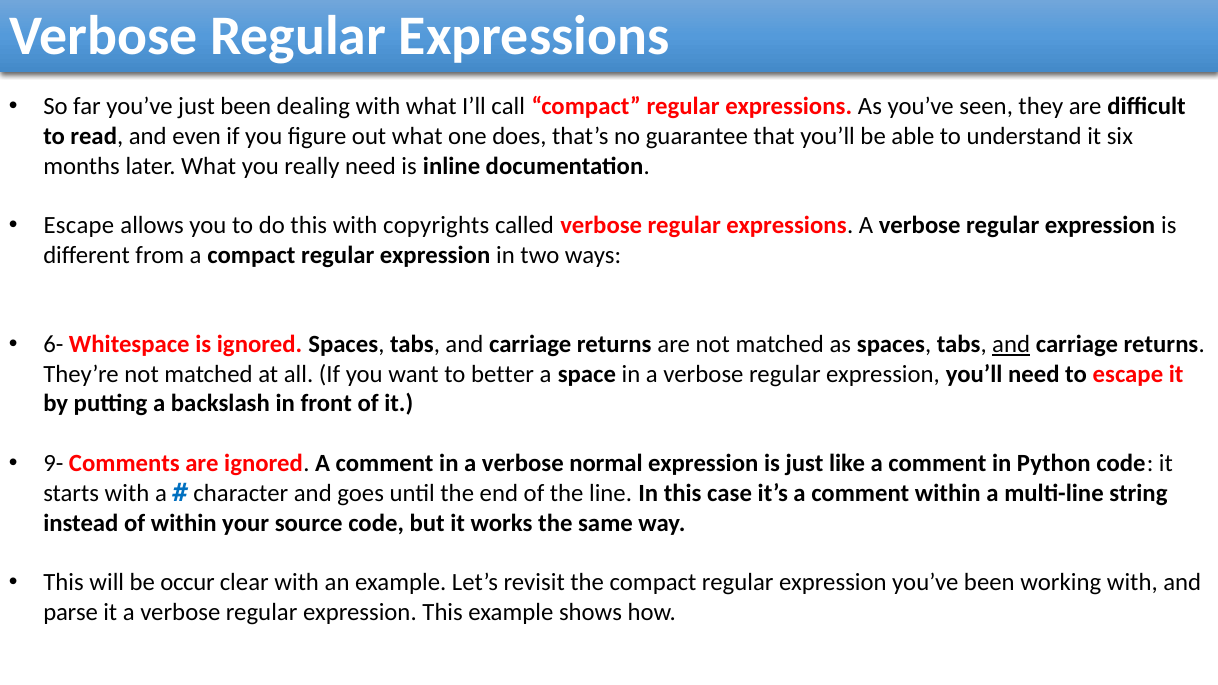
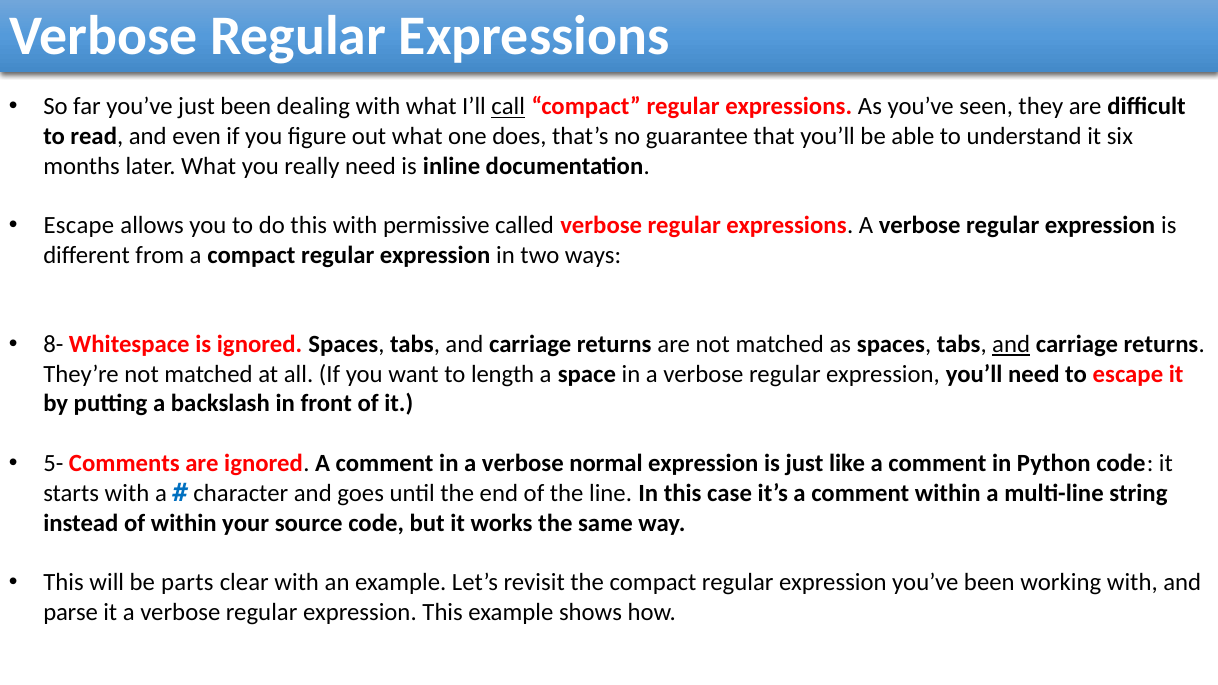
call underline: none -> present (508, 107)
copyrights: copyrights -> permissive (436, 226)
6-: 6- -> 8- (53, 344)
better: better -> length (503, 374)
9-: 9- -> 5- (53, 463)
occur: occur -> parts (187, 583)
